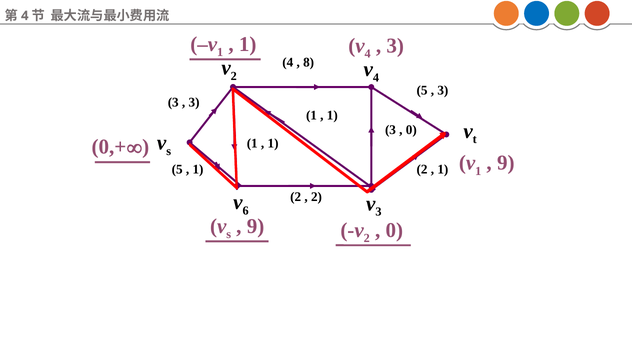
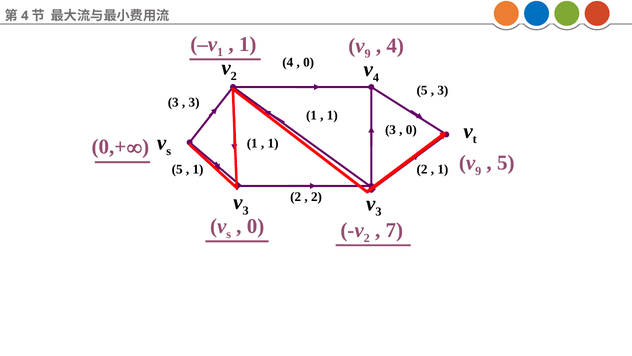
4: 4 -> 9 (368, 54)
3: 3 -> 4 (395, 46)
8: 8 -> 0 (309, 63)
1: 1 -> 9 (478, 171)
9: 9 -> 5 (506, 163)
6: 6 -> 3 (246, 210)
9: 9 -> 0 (256, 226)
0: 0 -> 7 (394, 230)
